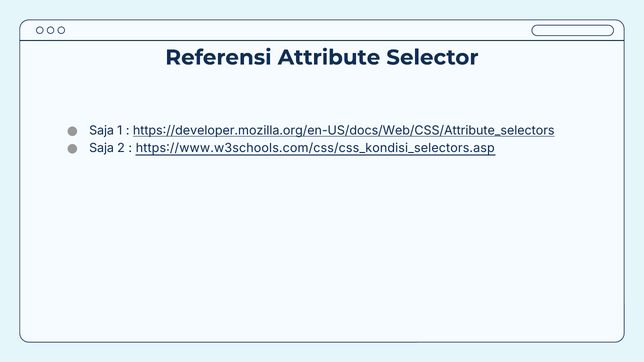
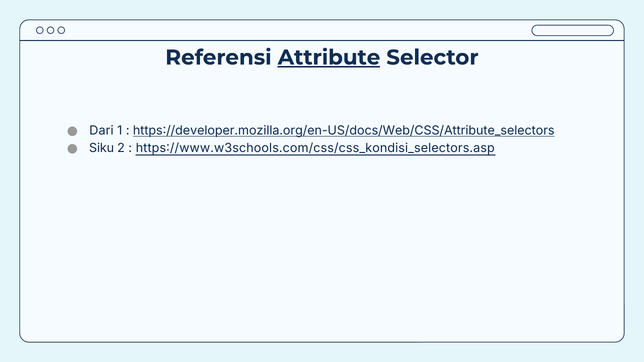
Attribute underline: none -> present (329, 58)
Saja: Saja -> Dari (101, 131)
Saja: Saja -> Siku (102, 148)
